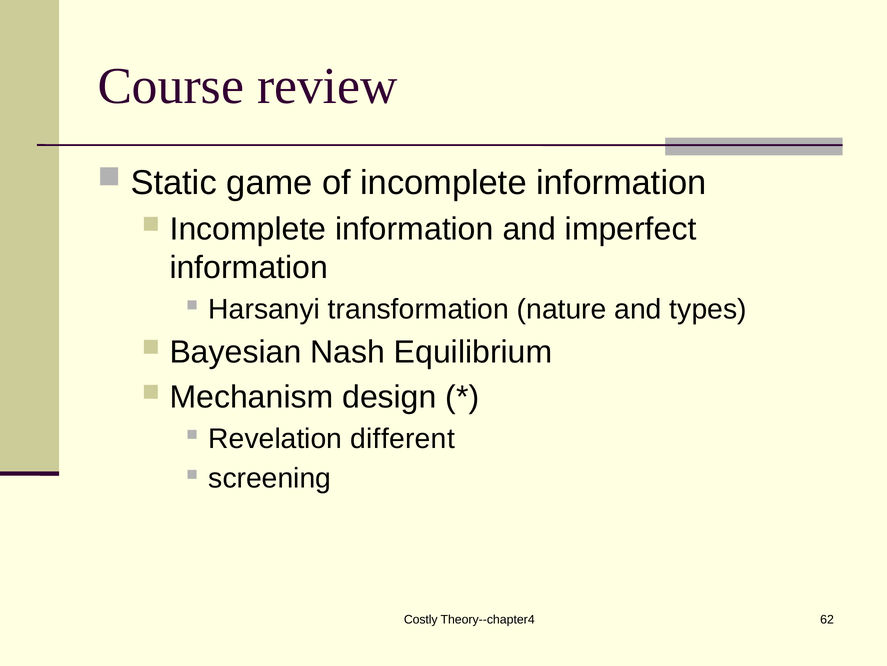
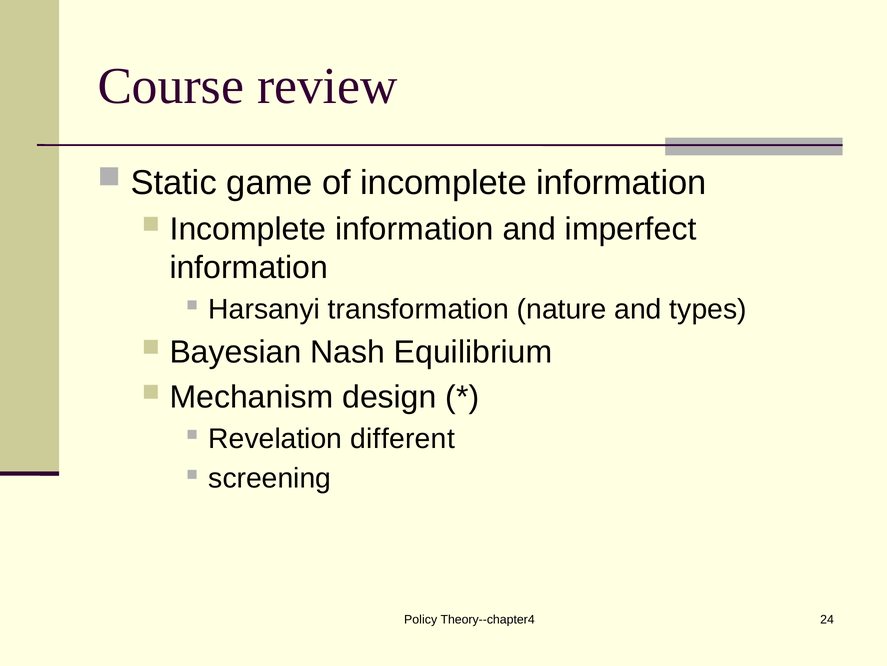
Costly: Costly -> Policy (421, 619)
62: 62 -> 24 (827, 619)
